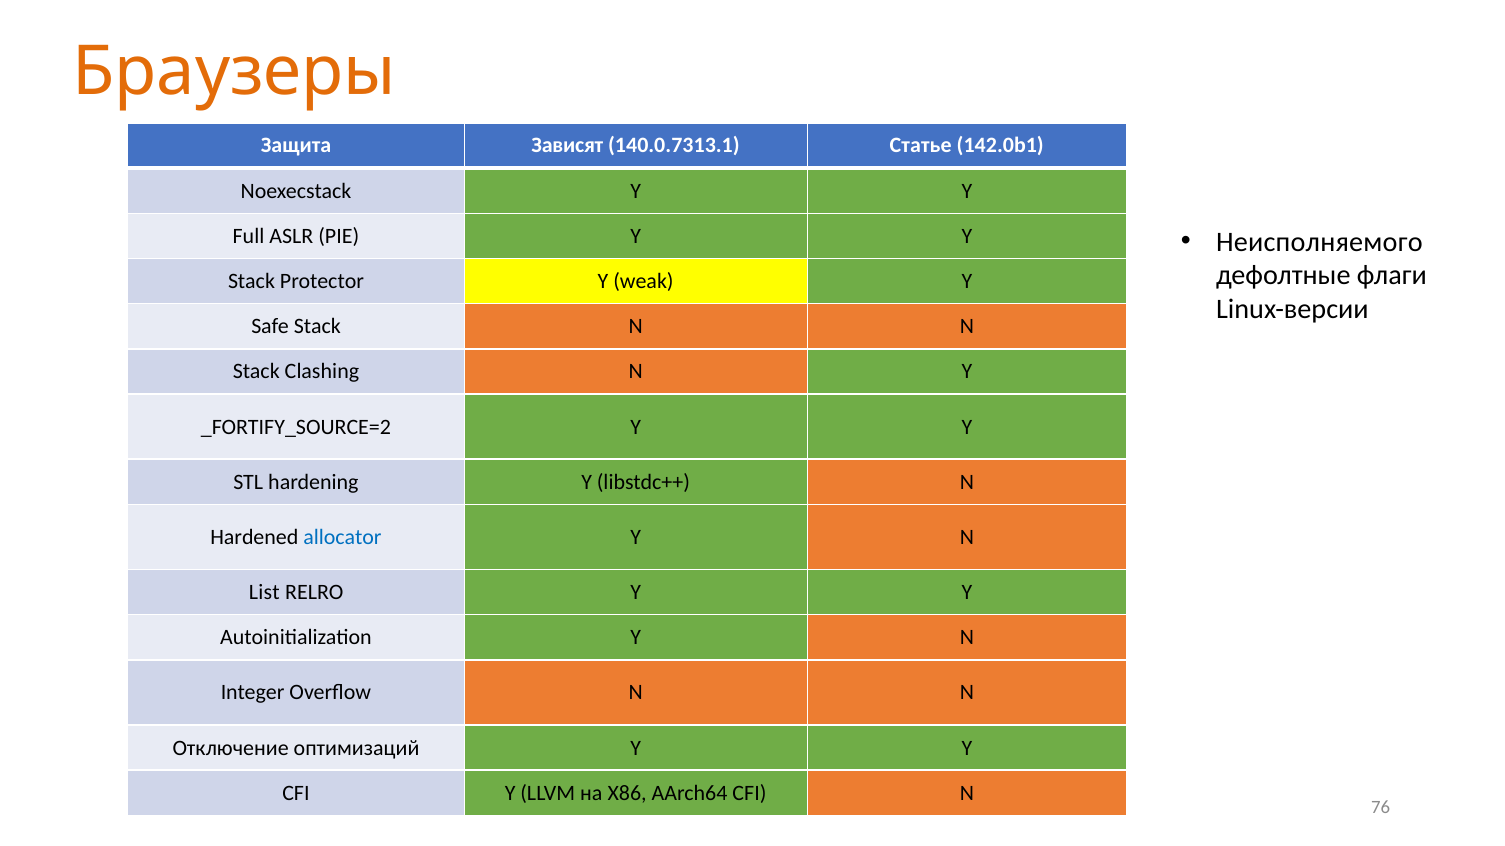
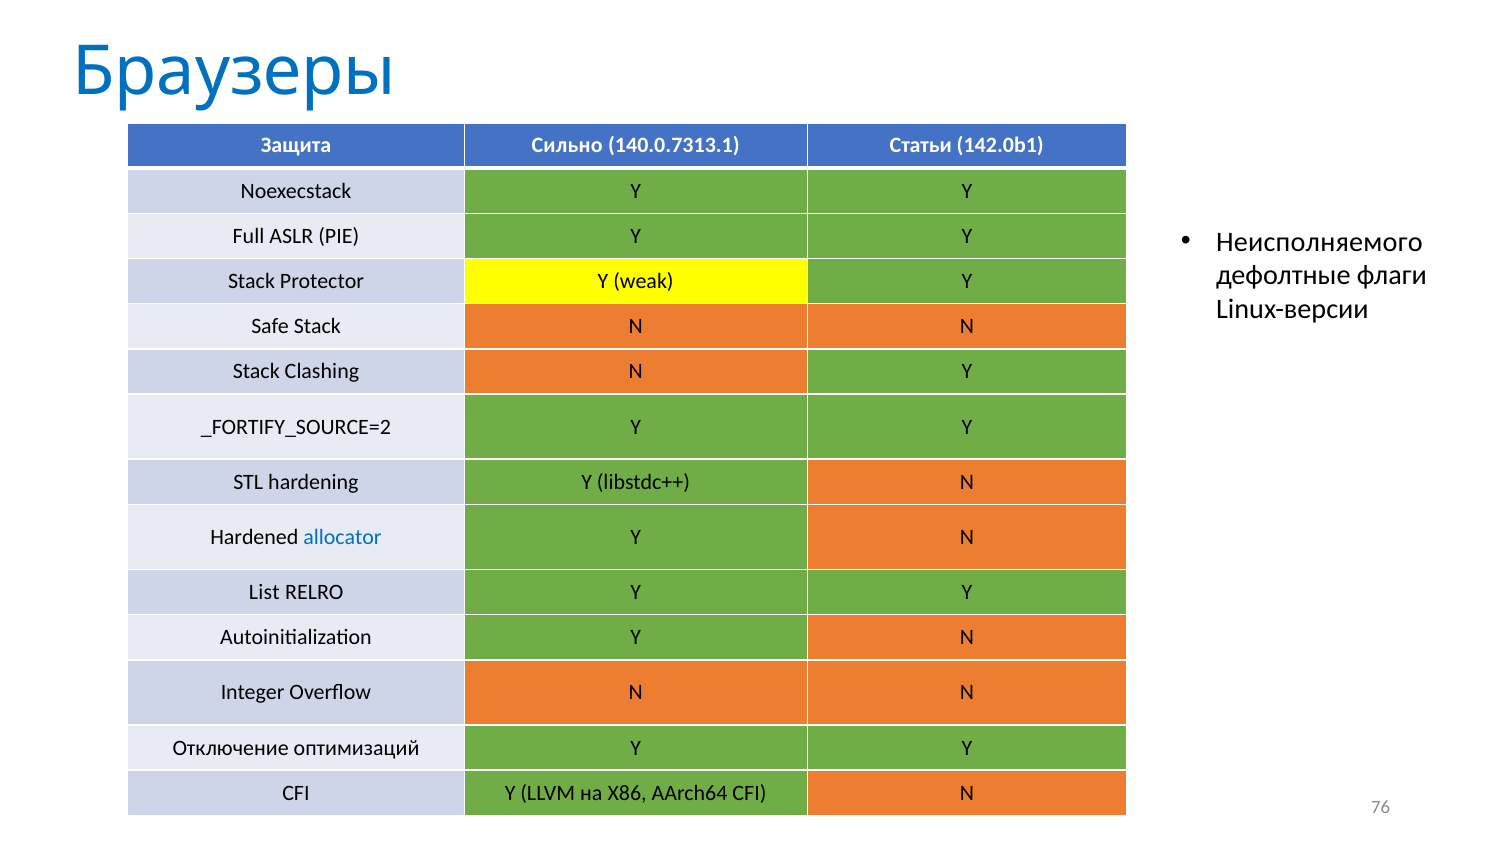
Браузеры colour: orange -> blue (234, 72)
Зависят: Зависят -> Сильно (567, 146)
Статье: Статье -> Статьи (921, 146)
